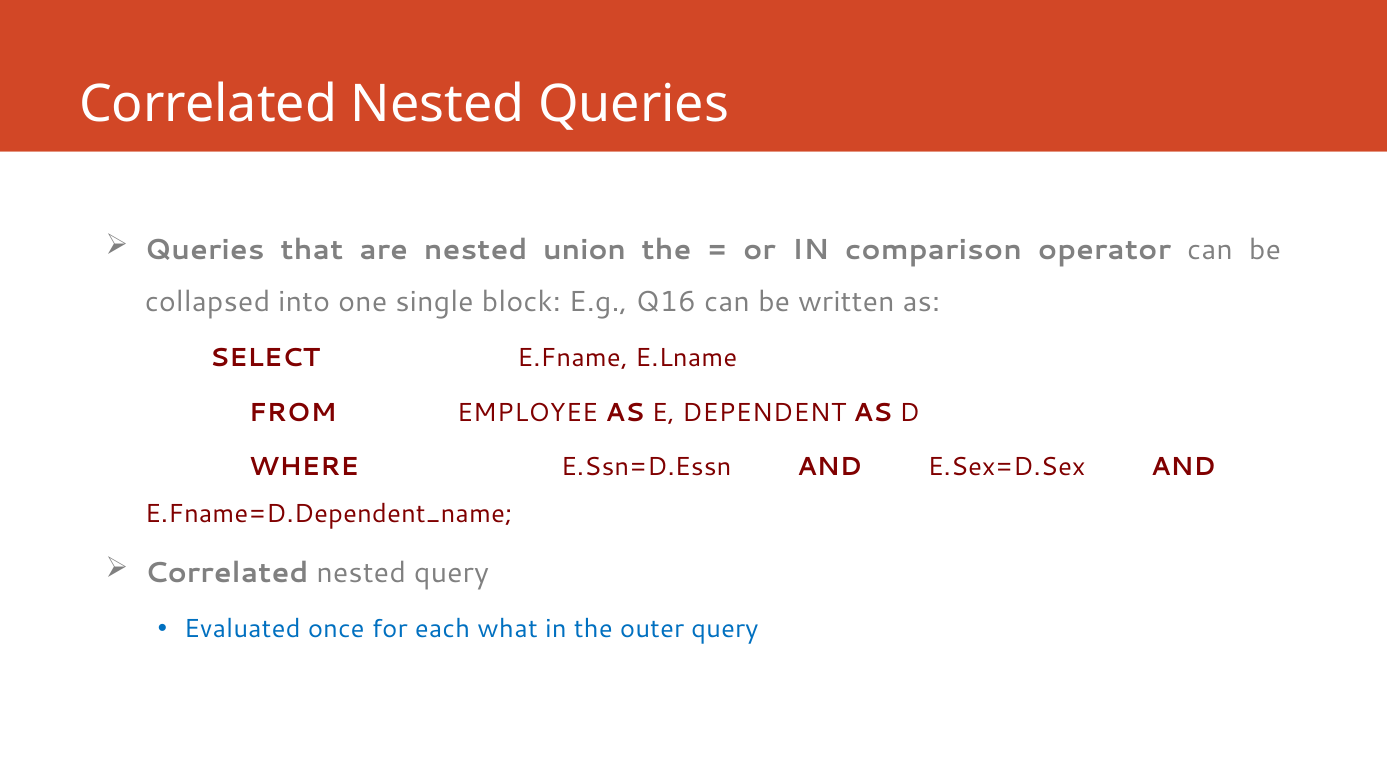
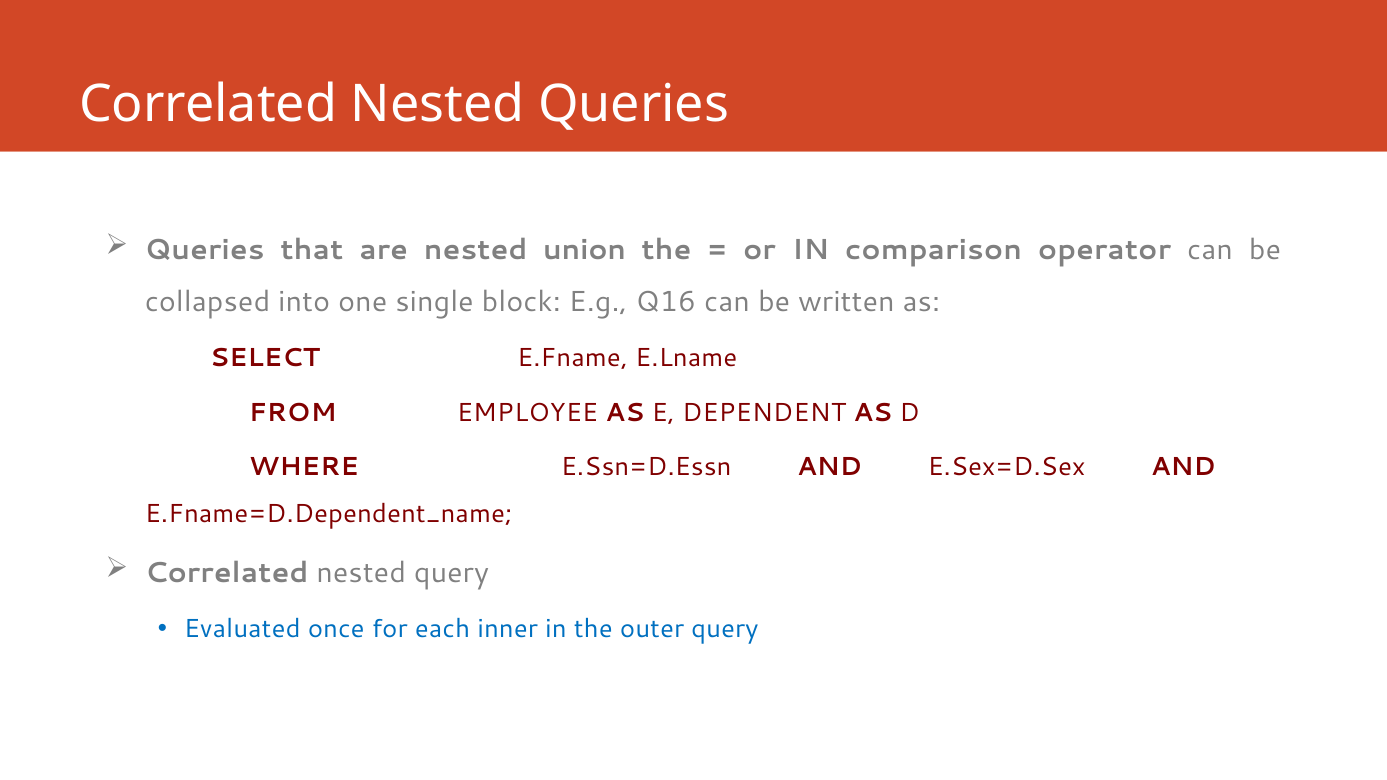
what: what -> inner (508, 629)
